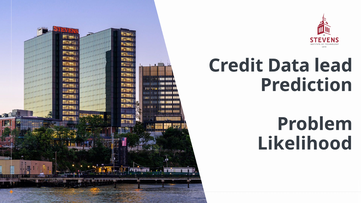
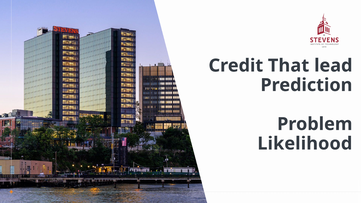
Data: Data -> That (289, 66)
